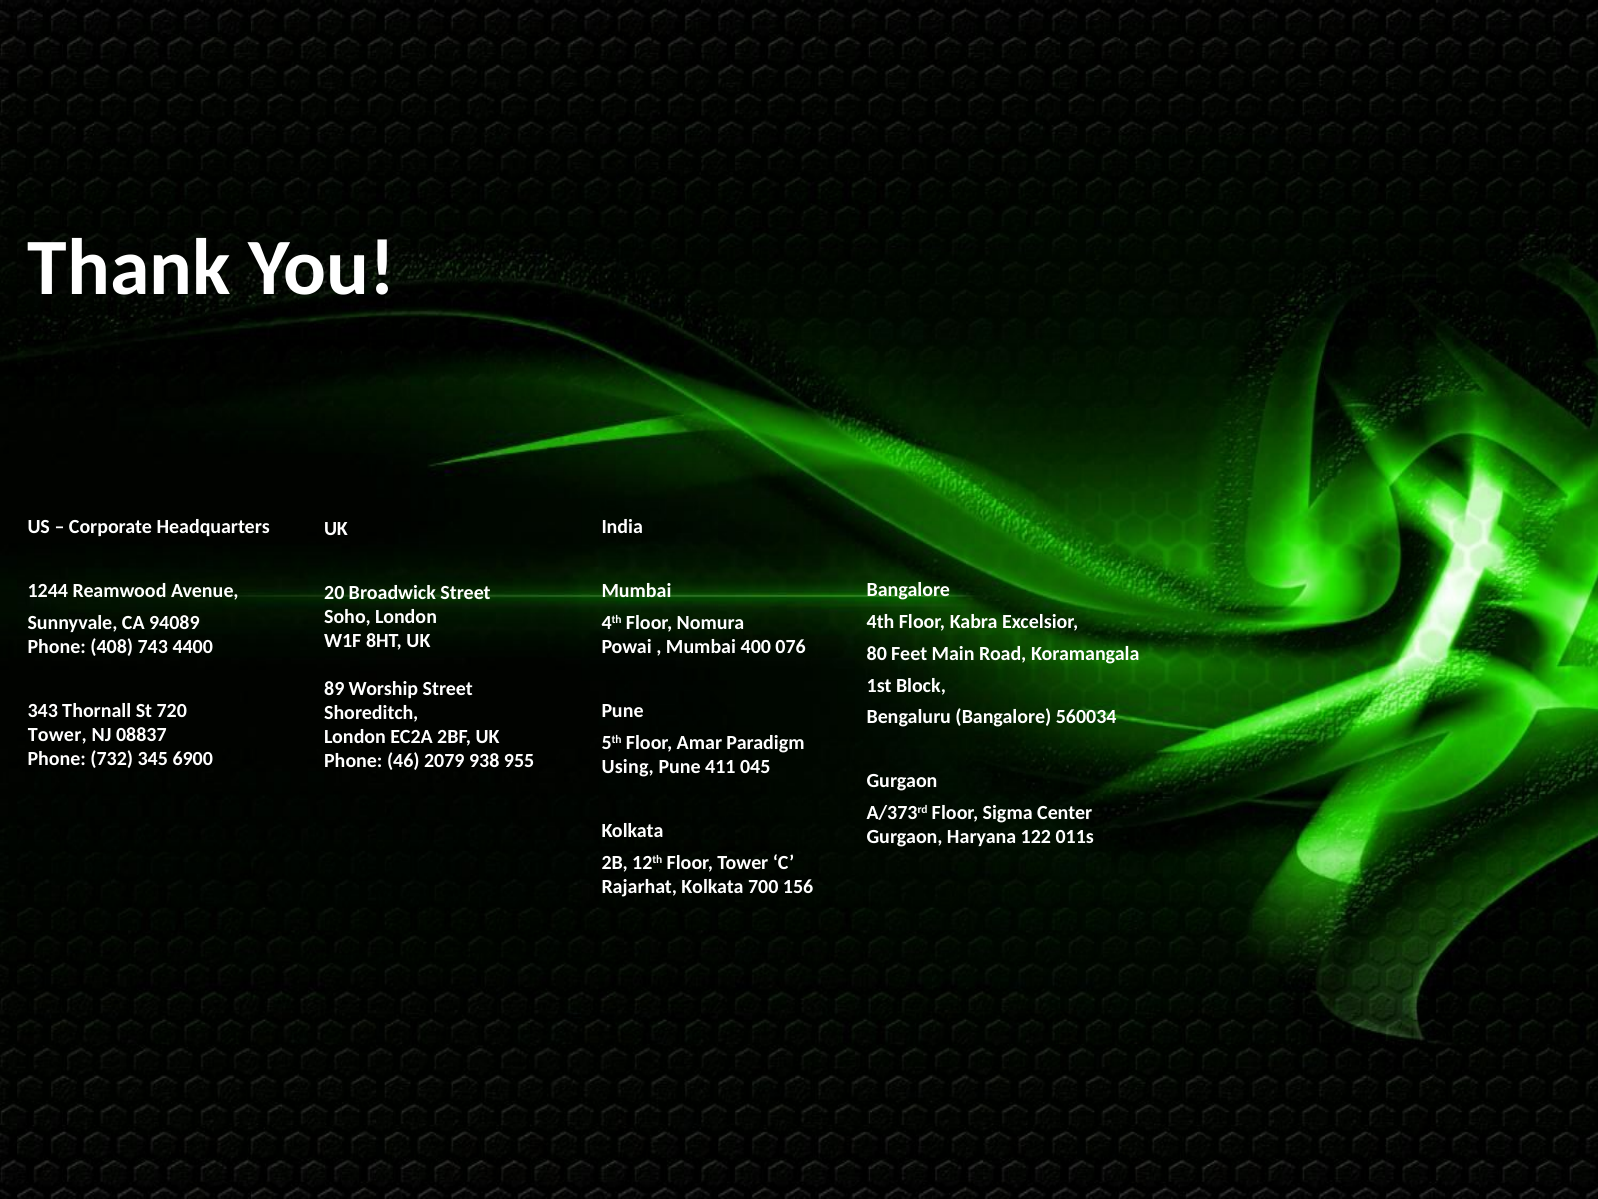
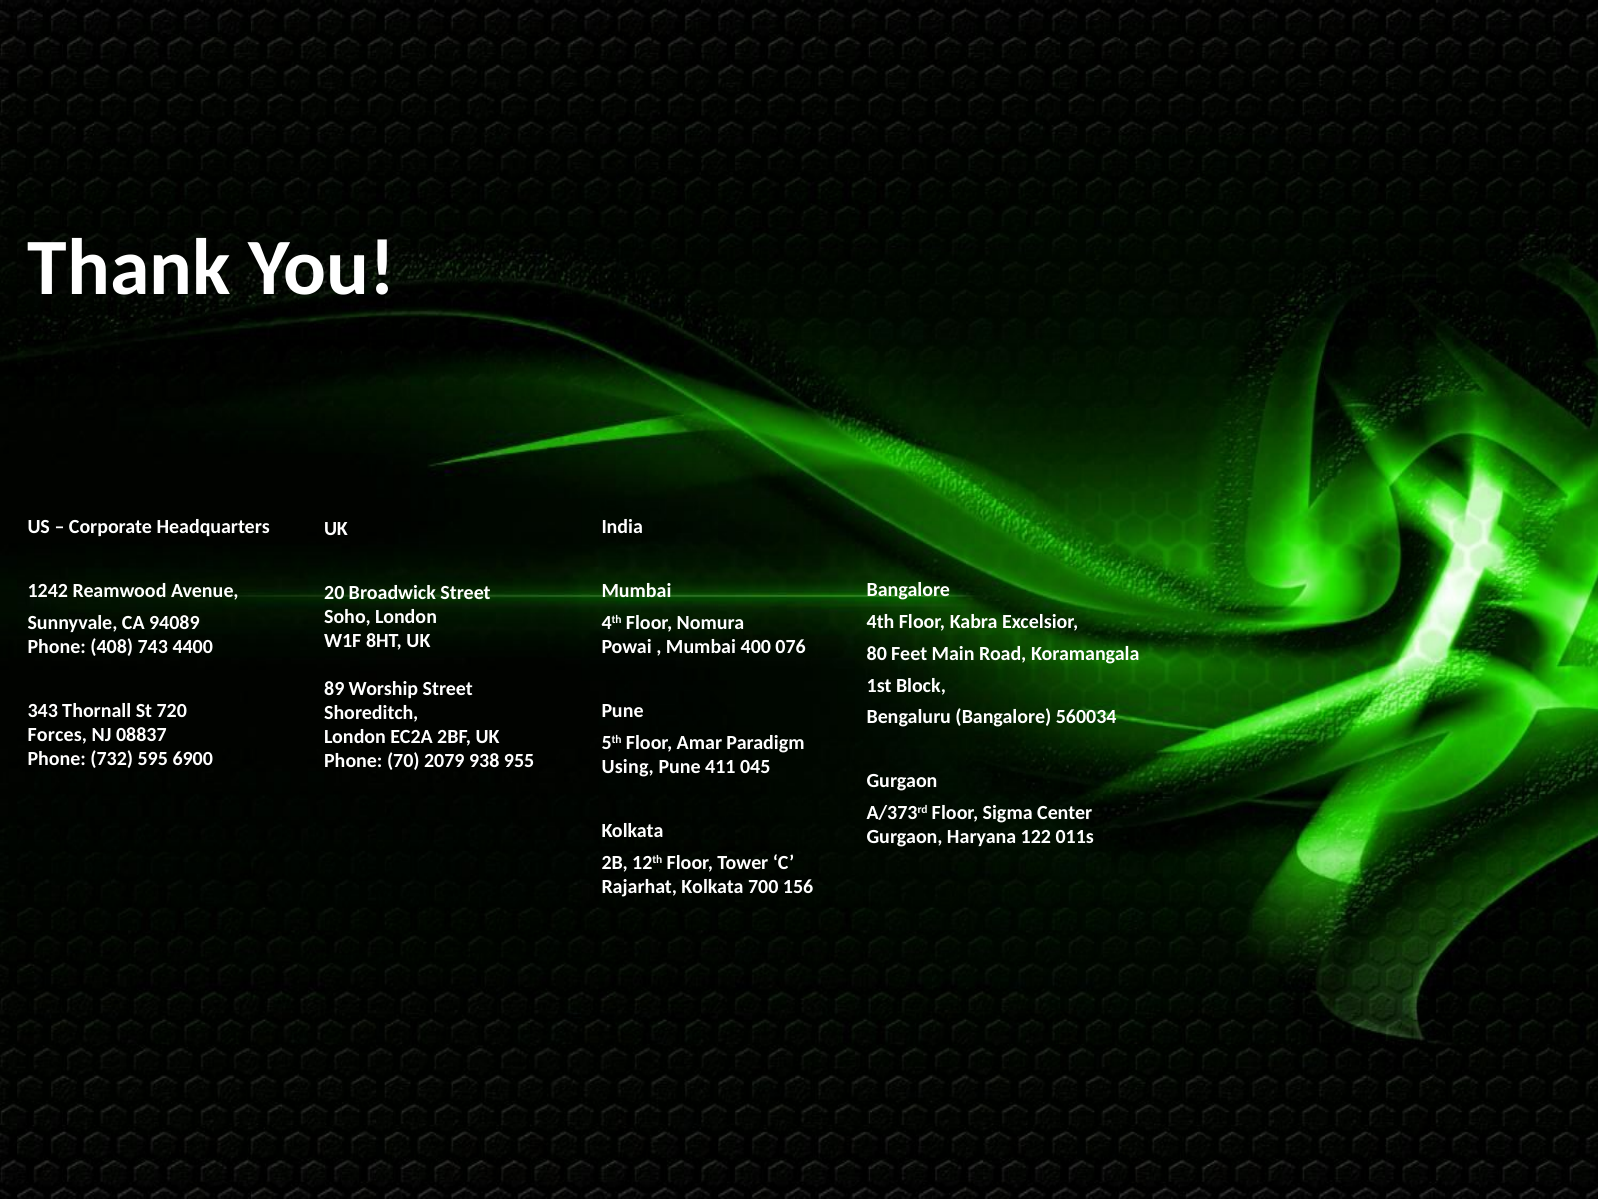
1244: 1244 -> 1242 (48, 591)
Tower: Tower -> Forces (57, 735)
345: 345 -> 595 (153, 759)
46: 46 -> 70 (403, 761)
